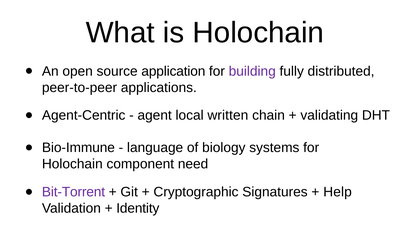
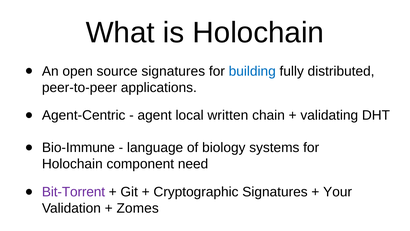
source application: application -> signatures (173, 71)
building colour: purple -> blue (252, 71)
Help: Help -> Your (338, 192)
Identity: Identity -> Zomes (138, 208)
